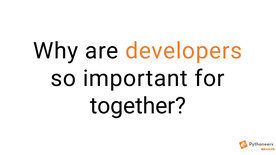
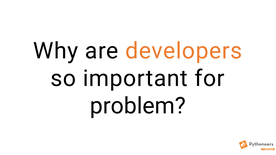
together: together -> problem (138, 106)
